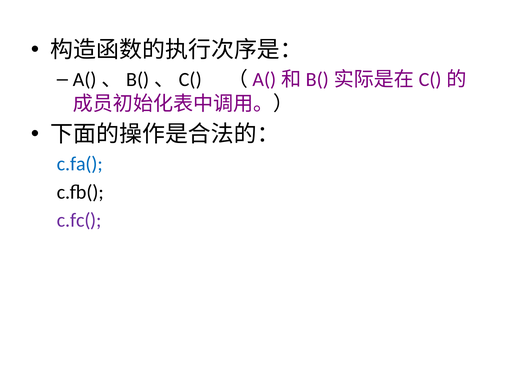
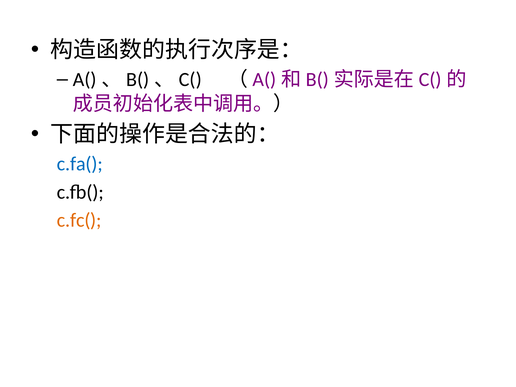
c.fc( colour: purple -> orange (79, 220)
